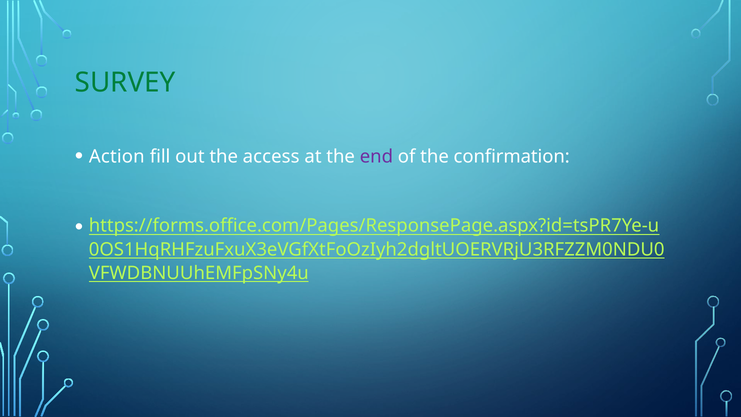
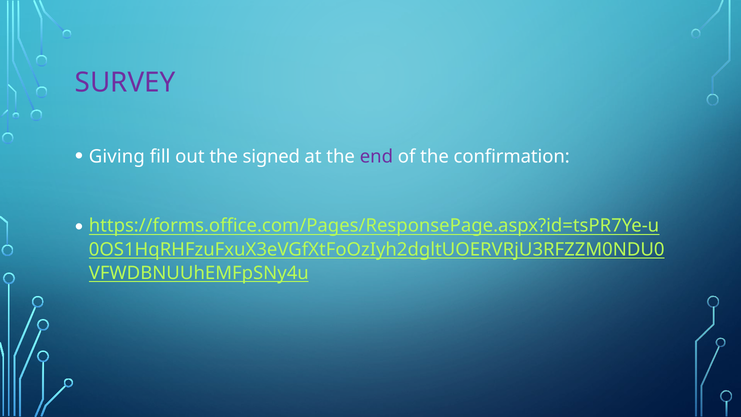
SURVEY colour: green -> purple (125, 82)
Action: Action -> Giving (117, 156)
access: access -> signed (271, 156)
